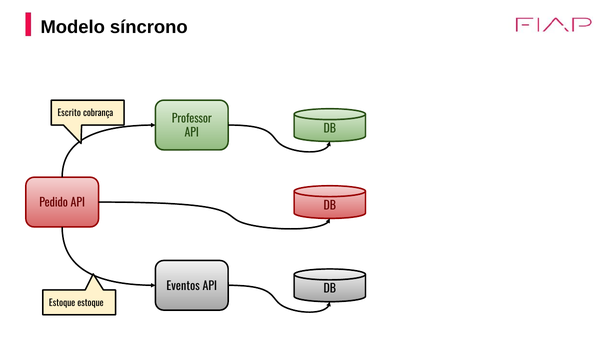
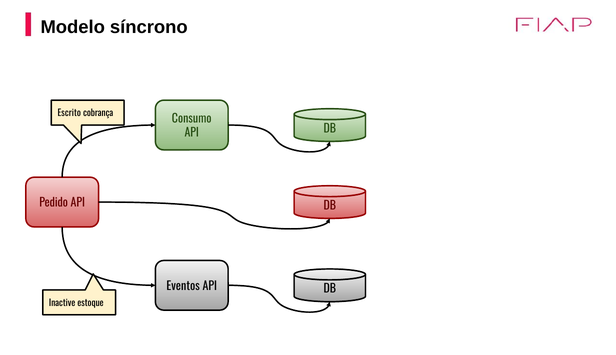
Professor: Professor -> Consumo (192, 119)
Estoque: Estoque -> Inactive (62, 303)
